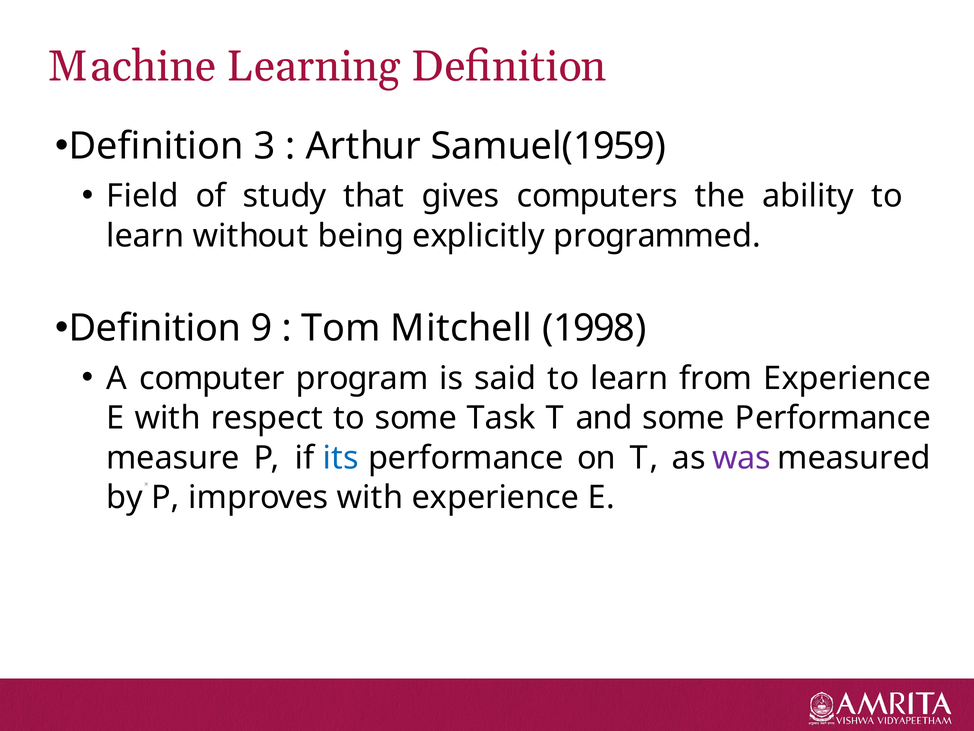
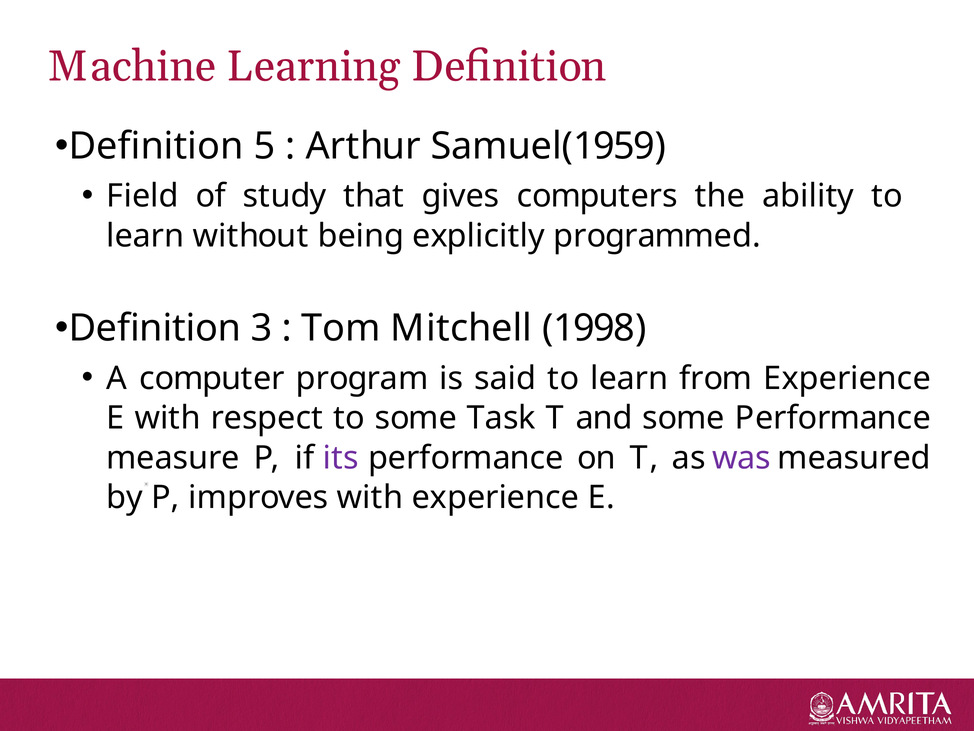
3: 3 -> 5 (265, 146)
9: 9 -> 3 (261, 328)
its colour: blue -> purple (341, 457)
